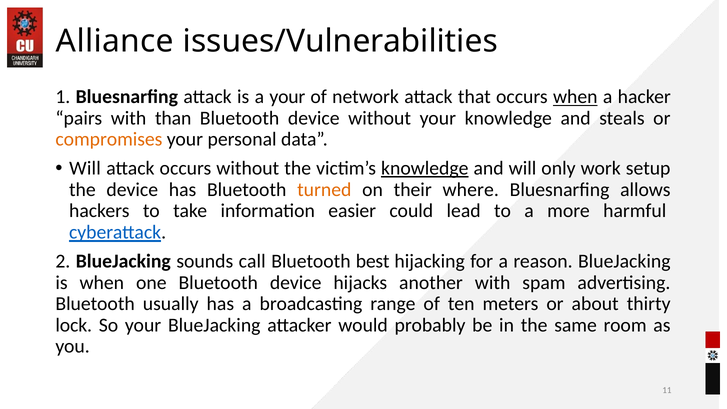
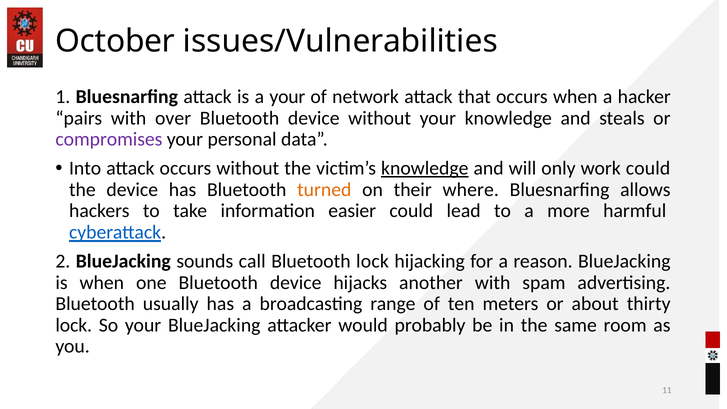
Alliance: Alliance -> October (115, 41)
when underline: present -> none (575, 97)
than: than -> over (173, 118)
compromises colour: orange -> purple (109, 139)
Will: Will -> Into (85, 168)
work setup: setup -> could (648, 168)
Bluetooth best: best -> lock (372, 261)
